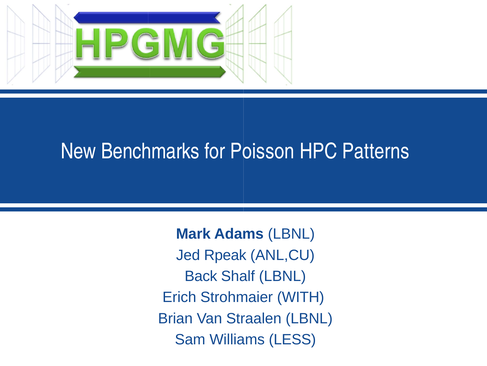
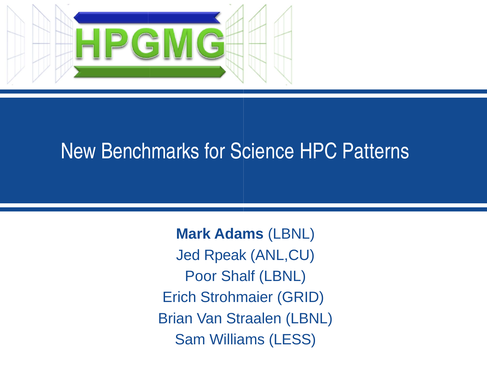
Poisson: Poisson -> Science (262, 151)
Back: Back -> Poor (201, 276)
WITH: WITH -> GRID (301, 297)
